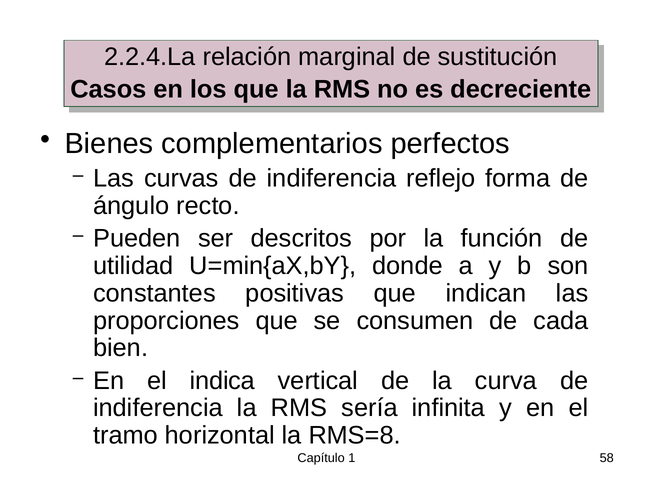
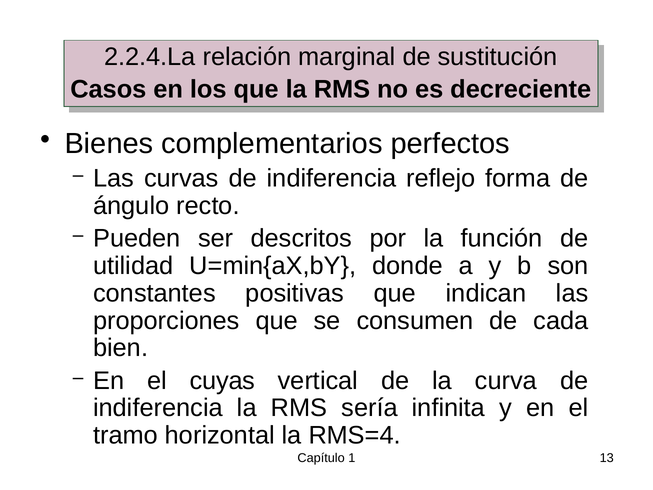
indica: indica -> cuyas (222, 380)
RMS=8: RMS=8 -> RMS=4 (355, 435)
58: 58 -> 13 (607, 458)
